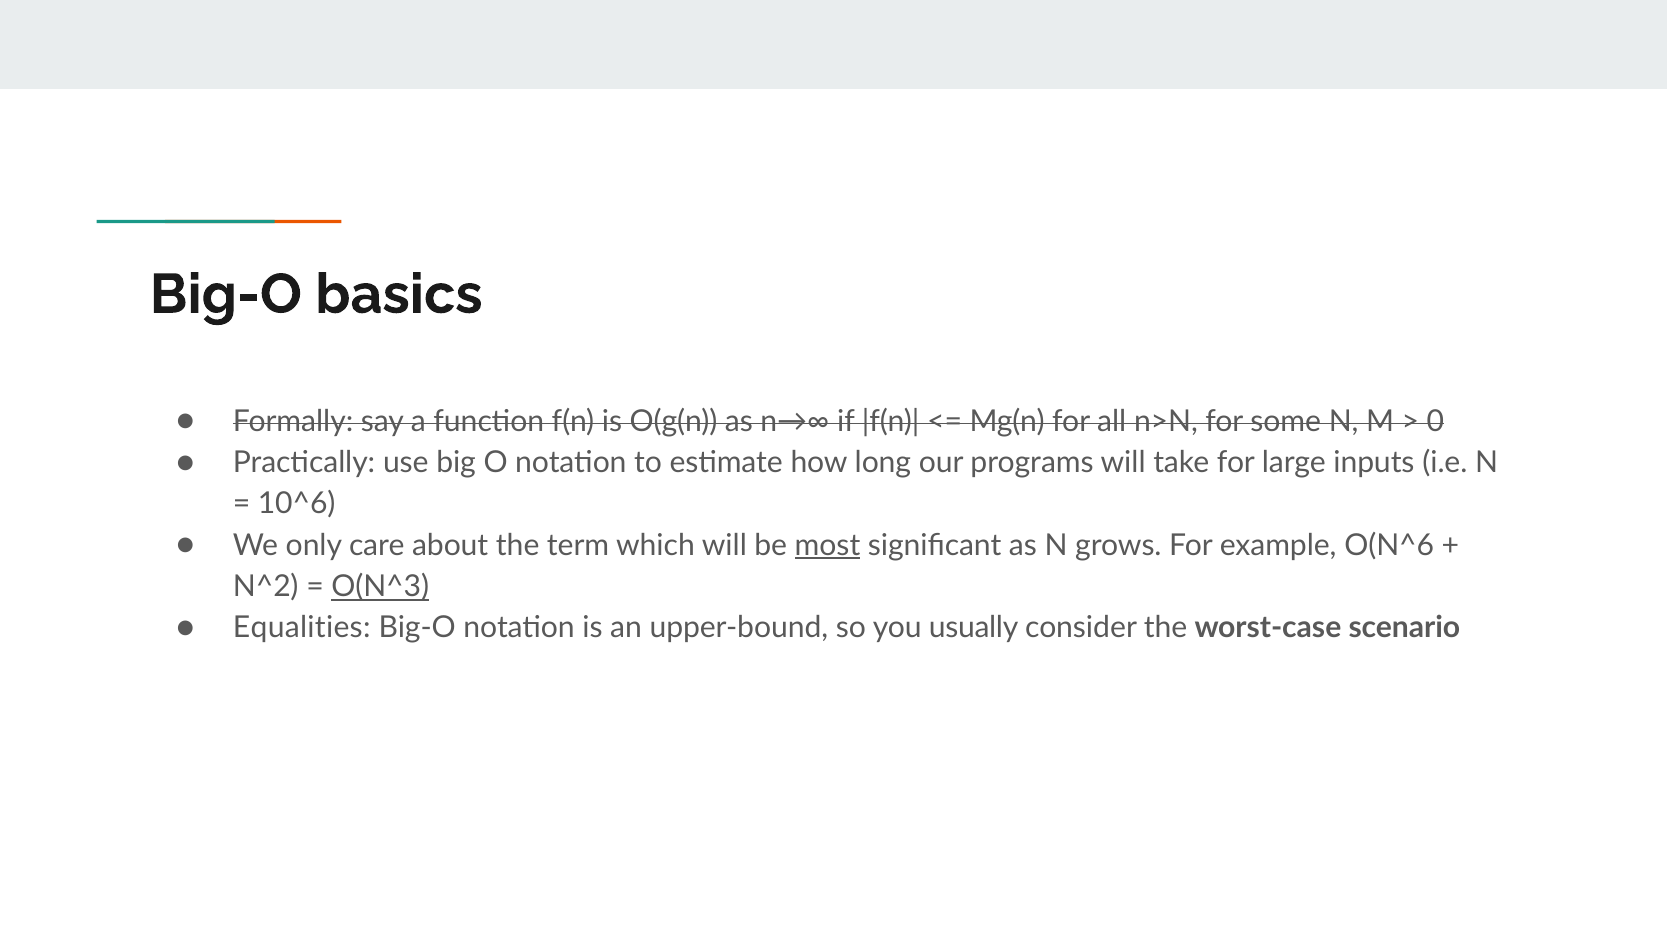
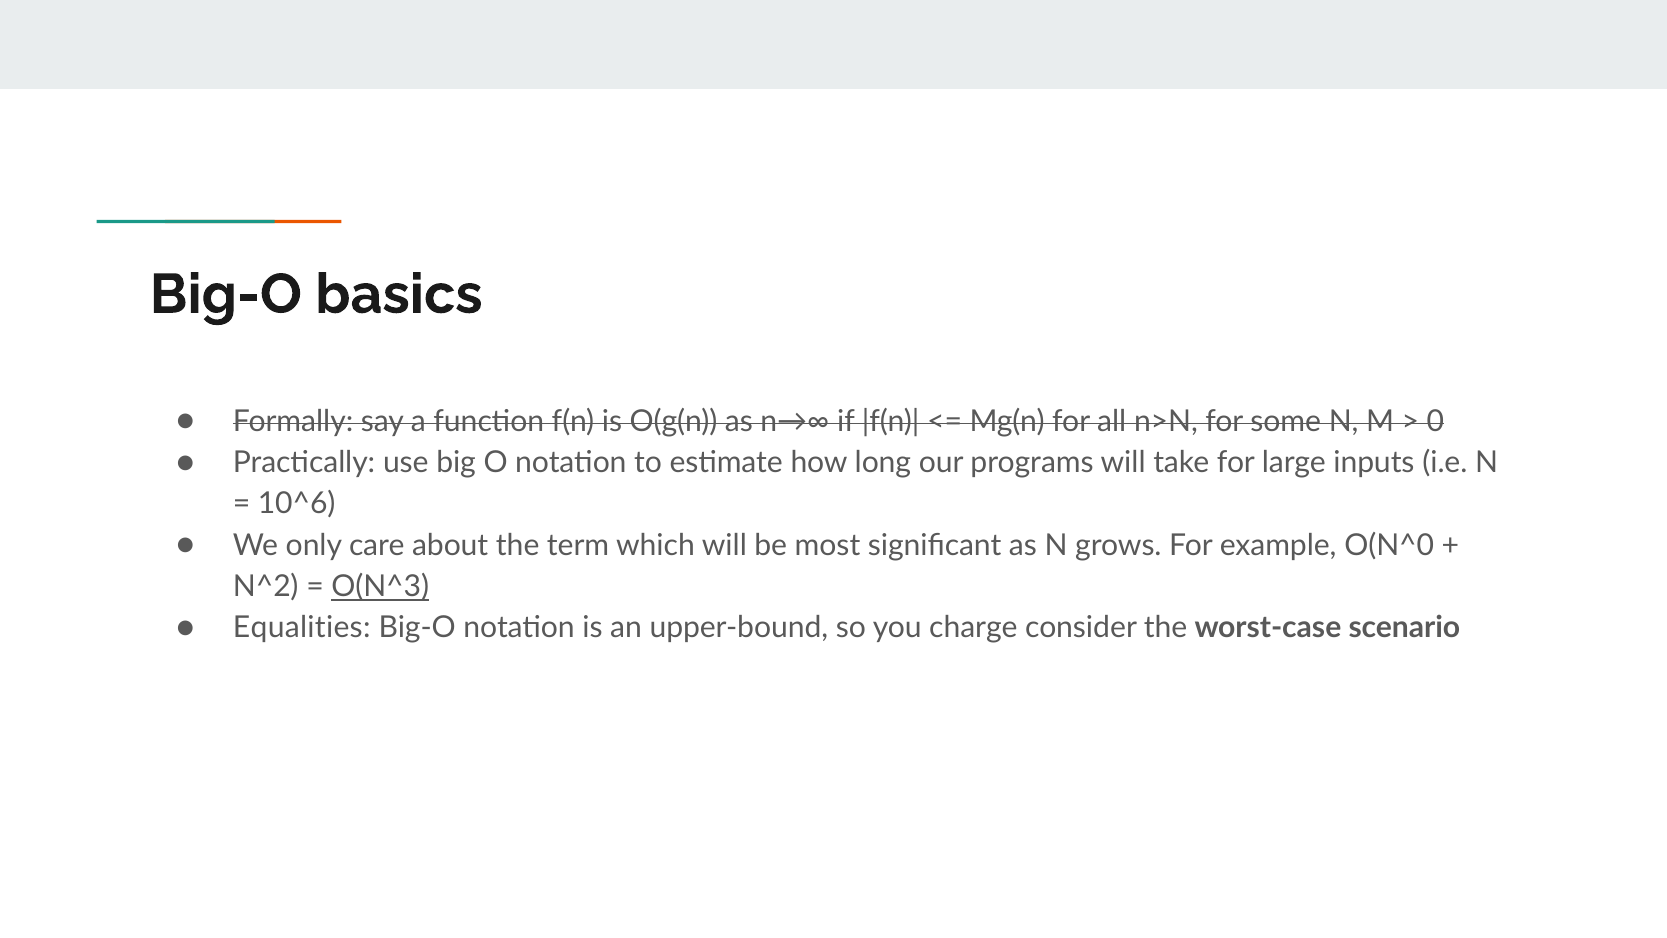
most underline: present -> none (828, 545)
O(N^6: O(N^6 -> O(N^0 (1389, 545)
usually: usually -> charge (973, 628)
